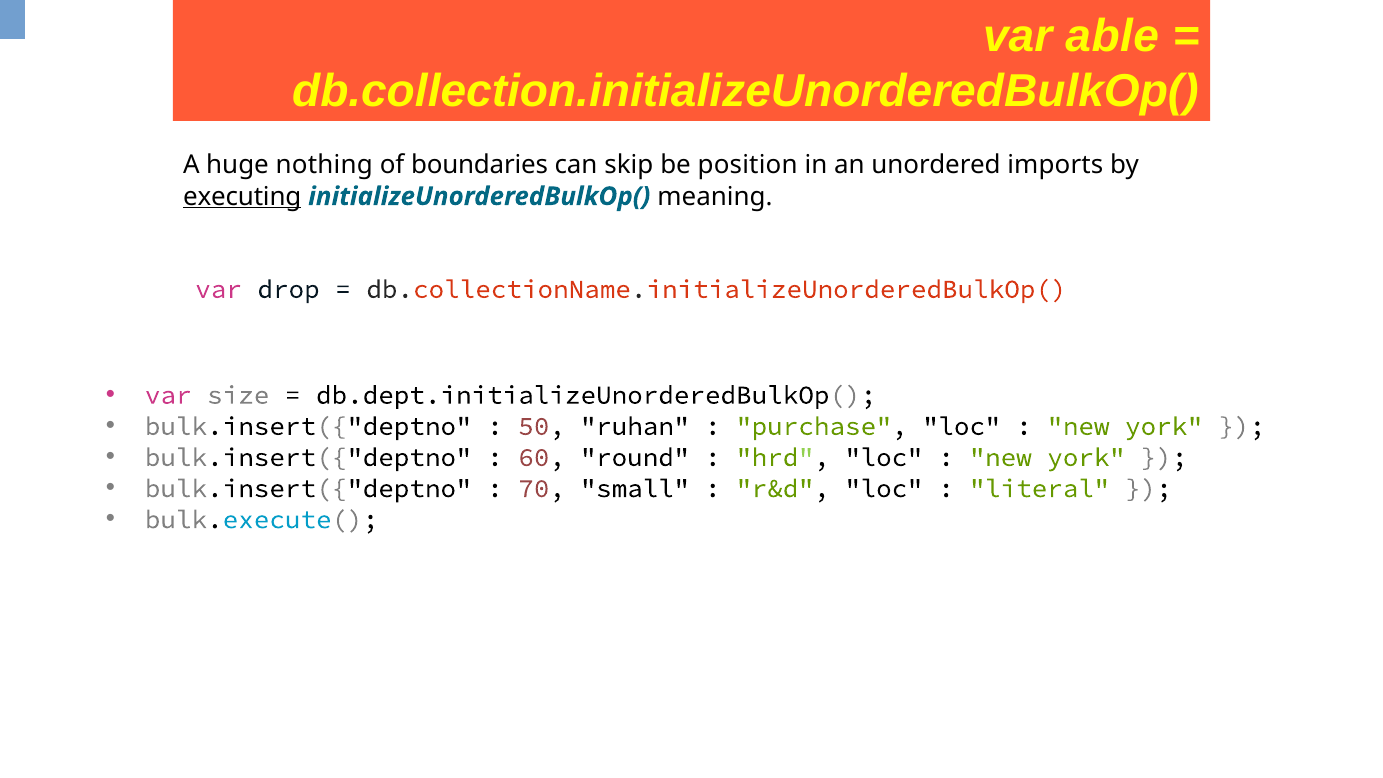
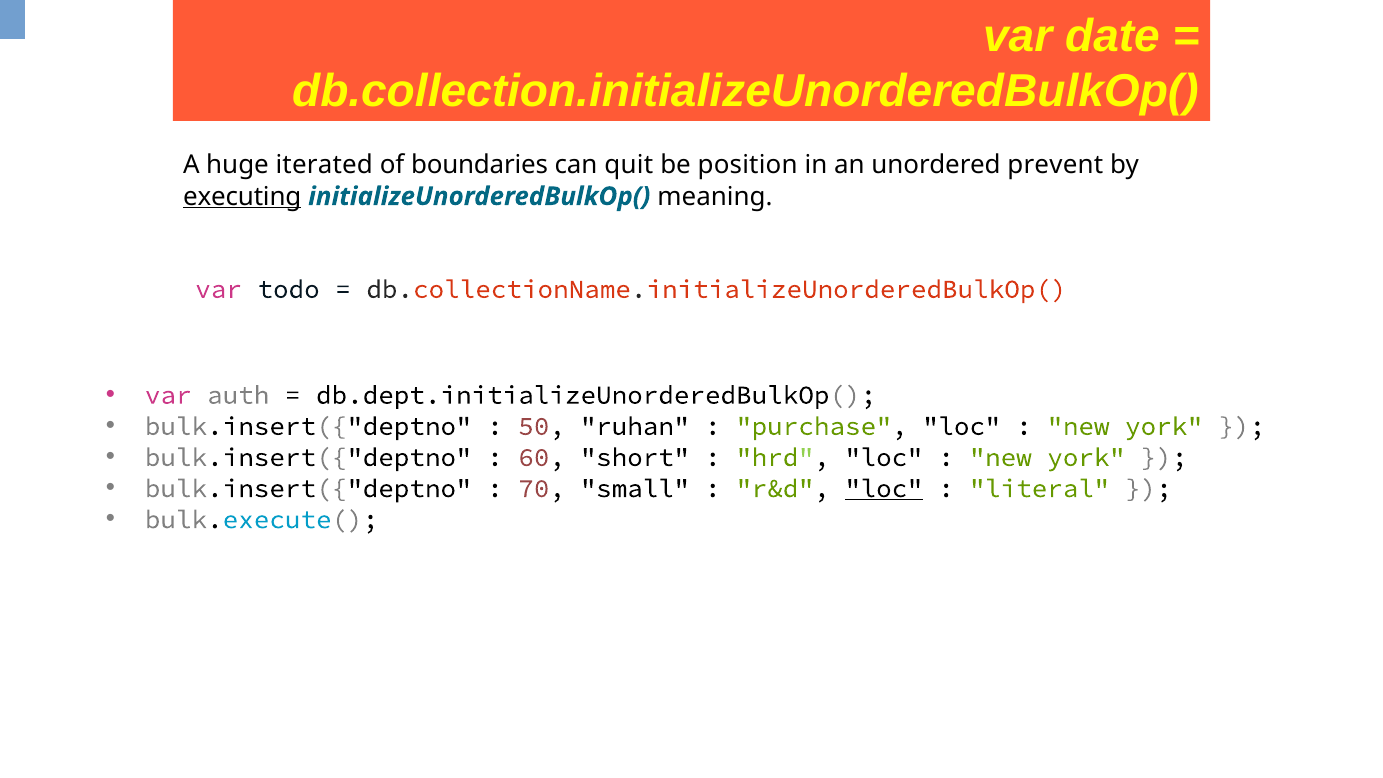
able: able -> date (1112, 36)
nothing: nothing -> iterated (324, 165)
skip: skip -> quit (629, 165)
imports: imports -> prevent (1055, 165)
drop: drop -> todo (289, 289)
size: size -> auth (238, 395)
round: round -> short (635, 457)
loc underline: none -> present (884, 488)
